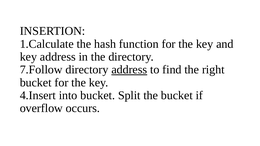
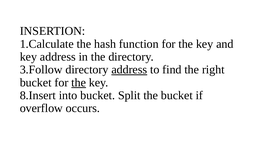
7.Follow: 7.Follow -> 3.Follow (41, 70)
the underline: none -> present (79, 83)
4.Insert: 4.Insert -> 8.Insert (38, 96)
